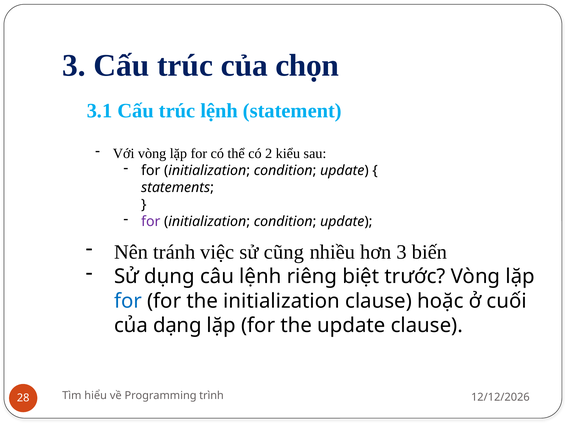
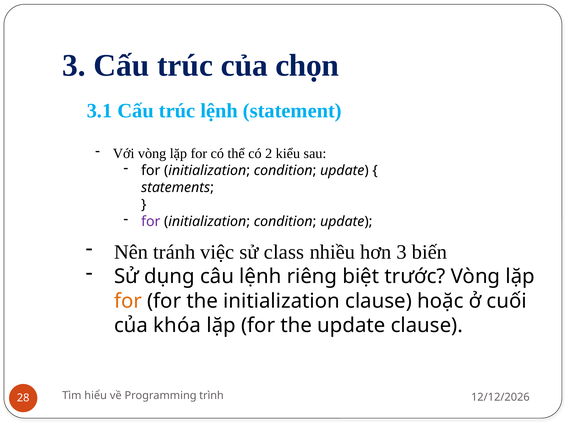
cũng: cũng -> class (284, 252)
for colour: blue -> orange (128, 301)
dạng: dạng -> khóa (177, 326)
